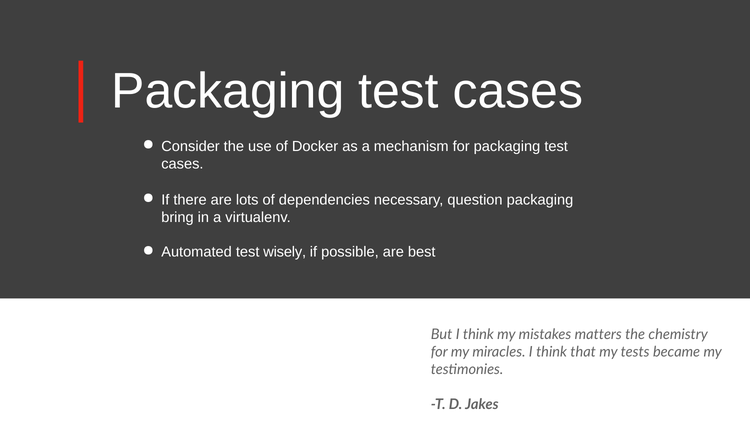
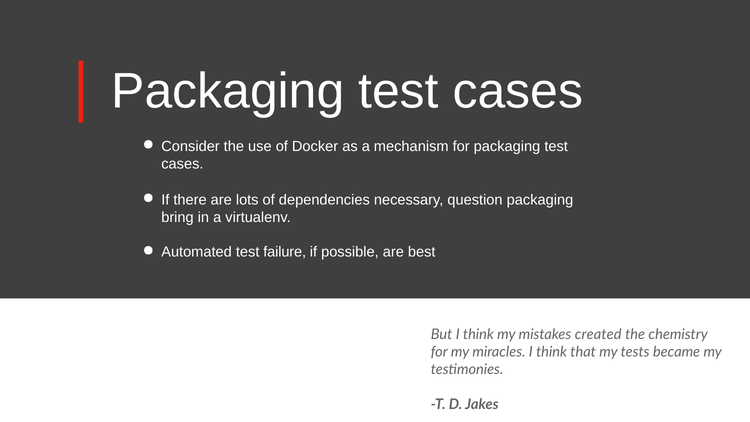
wisely: wisely -> failure (285, 252)
matters: matters -> created (598, 334)
